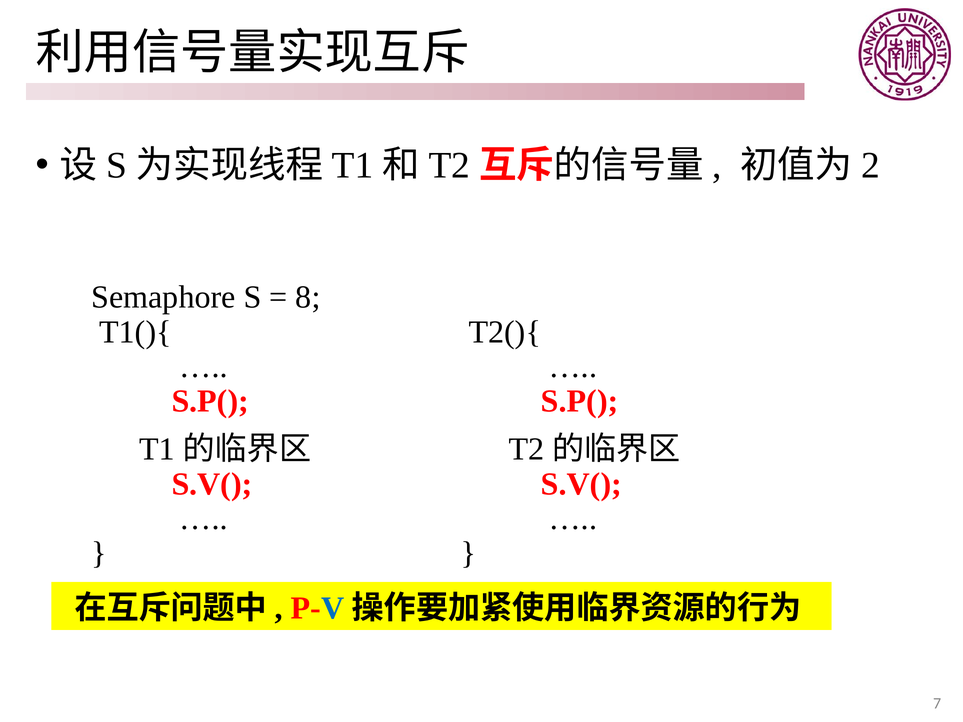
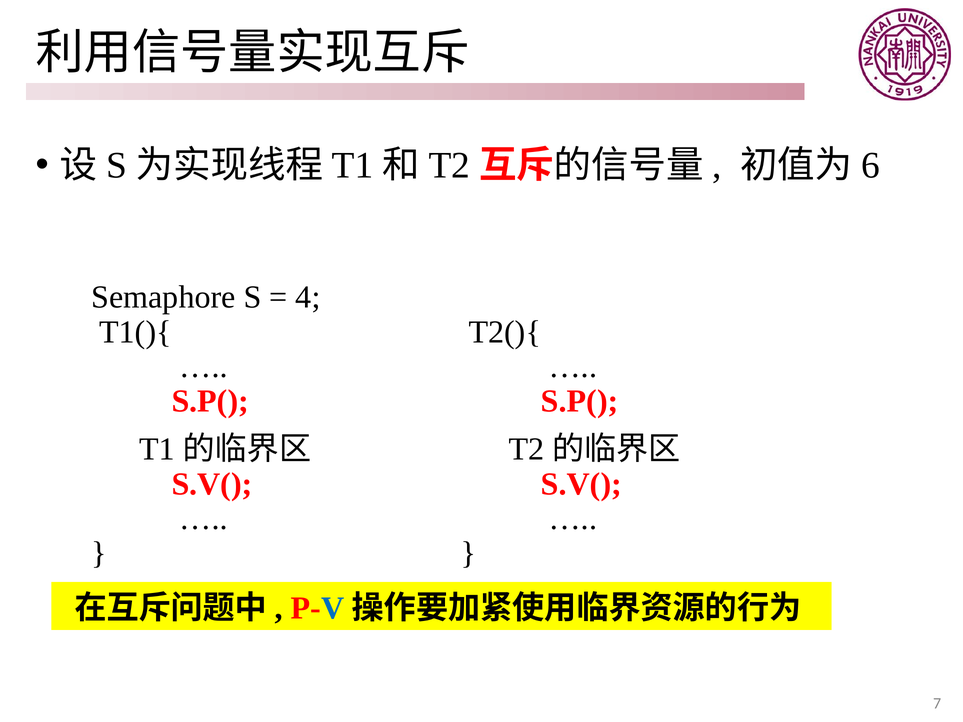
2: 2 -> 6 (871, 165)
8: 8 -> 4 (308, 297)
